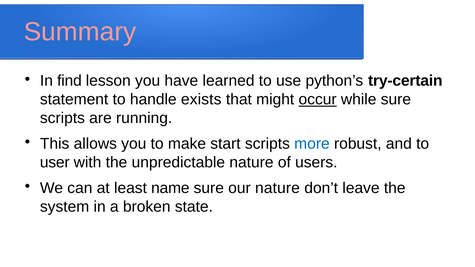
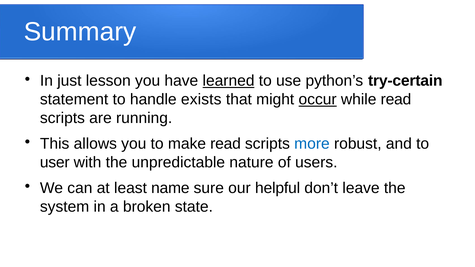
Summary colour: pink -> white (80, 32)
find: find -> just (69, 81)
learned underline: none -> present (229, 81)
while sure: sure -> read (396, 100)
make start: start -> read (226, 144)
our nature: nature -> helpful (278, 188)
